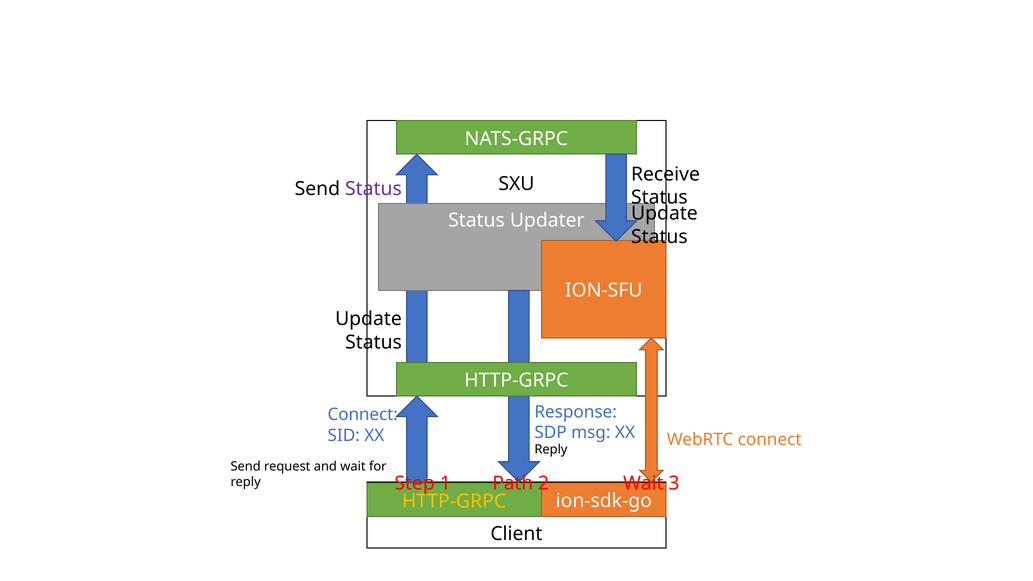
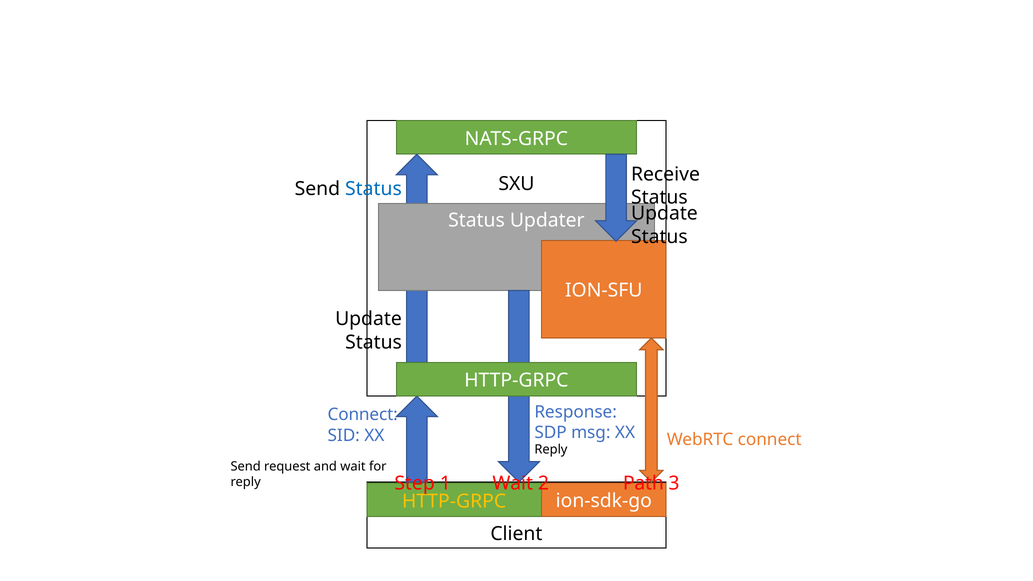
Status colour: purple -> blue (373, 189)
1 Path: Path -> Wait (513, 483)
2 Wait: Wait -> Path (643, 483)
